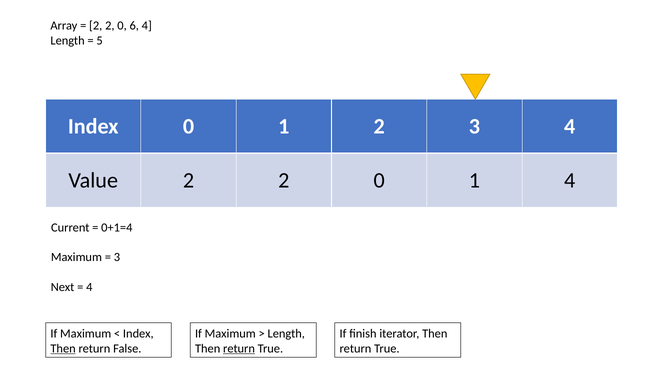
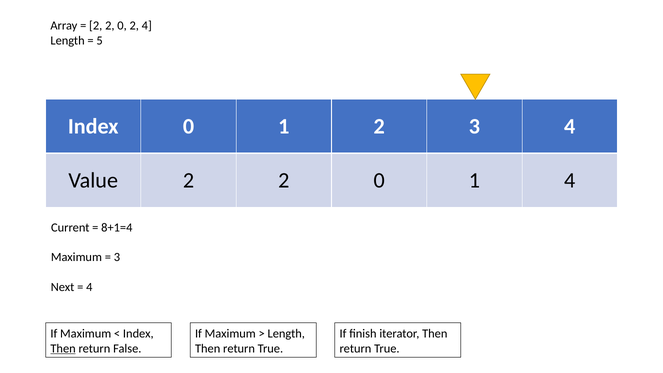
0 6: 6 -> 2 (134, 26)
0+1=4: 0+1=4 -> 8+1=4 (117, 228)
return underline: present -> none (239, 348)
